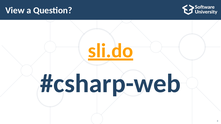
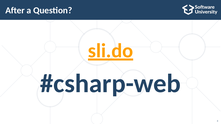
View: View -> After (15, 10)
